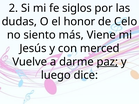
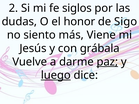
Celo: Celo -> Sigo (126, 22)
merced: merced -> grábala (100, 48)
luego underline: none -> present (56, 75)
